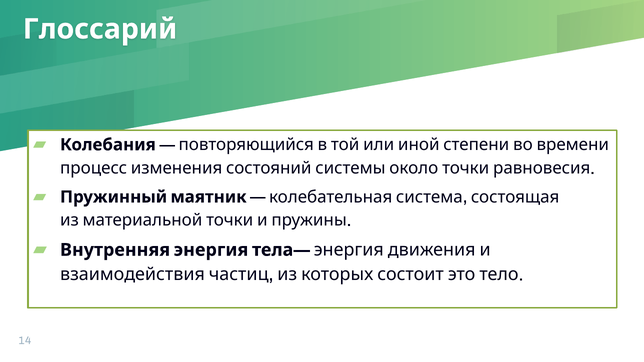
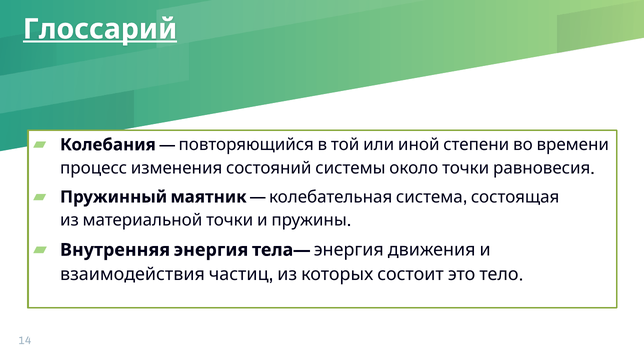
Глоссарий underline: none -> present (100, 29)
